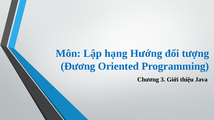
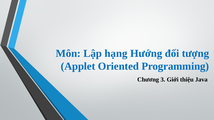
Đương: Đương -> Applet (78, 66)
